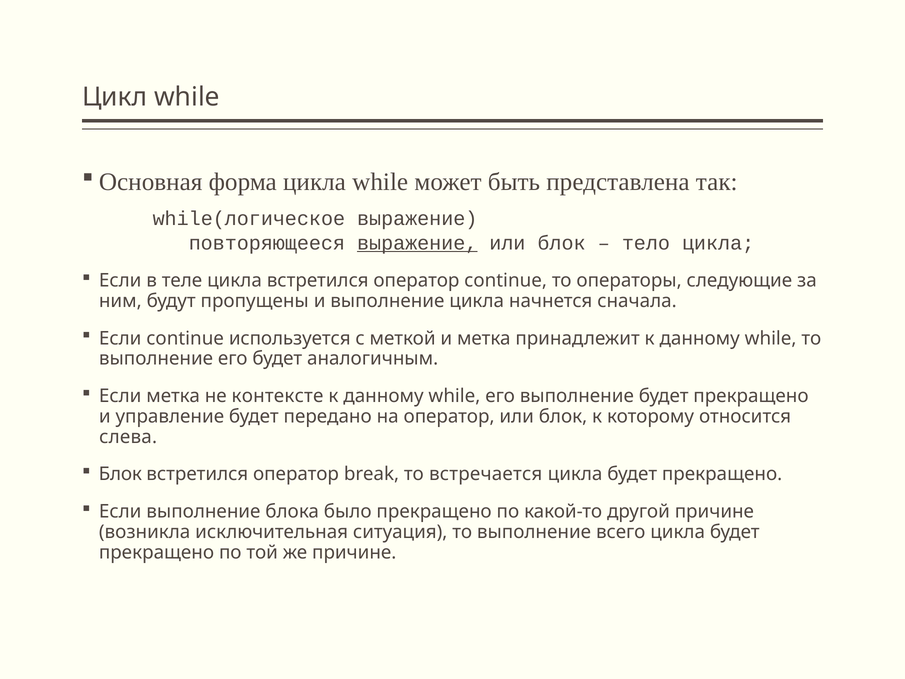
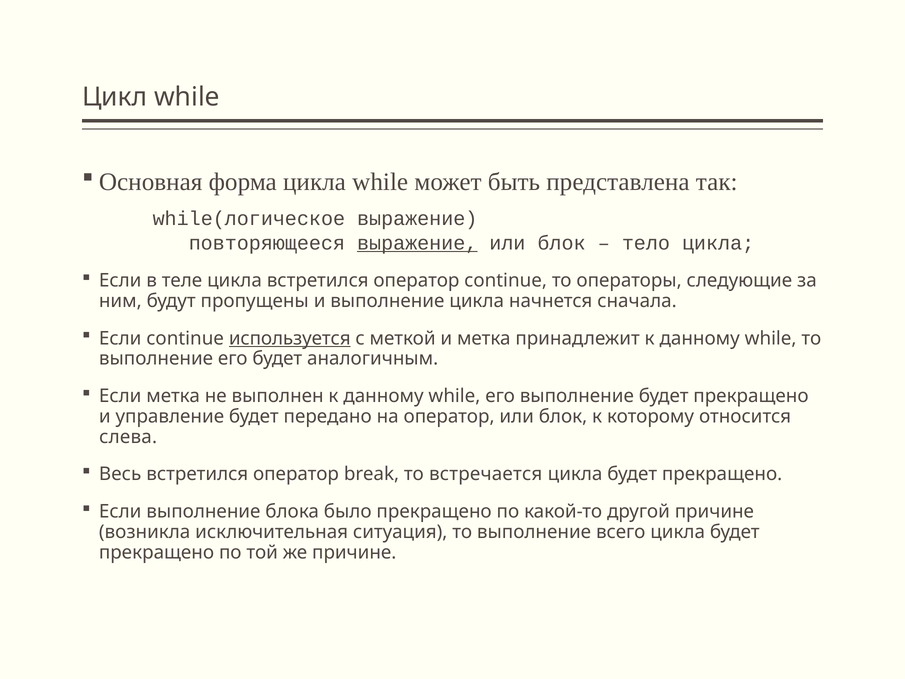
используется underline: none -> present (290, 338)
контексте: контексте -> выполнен (278, 396)
Блок: Блок -> Весь (120, 474)
